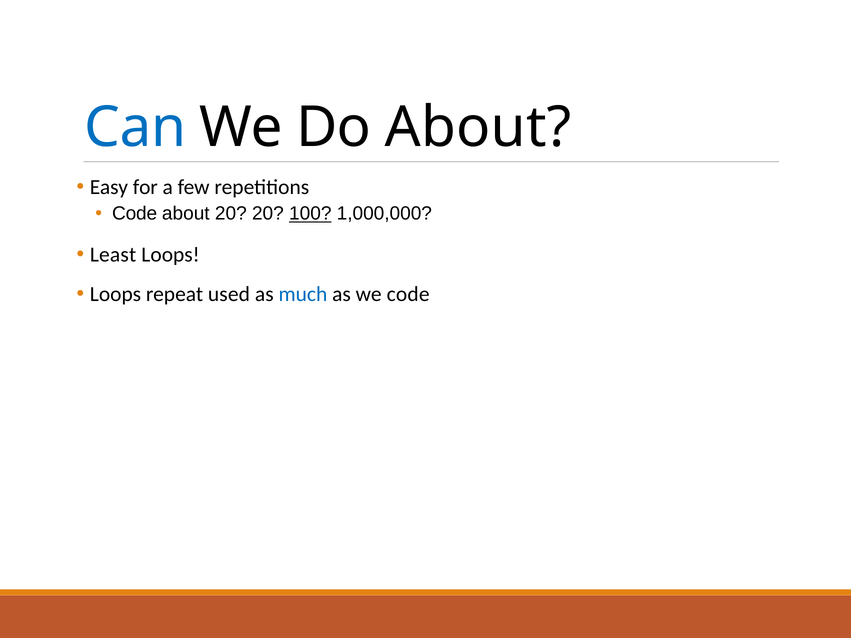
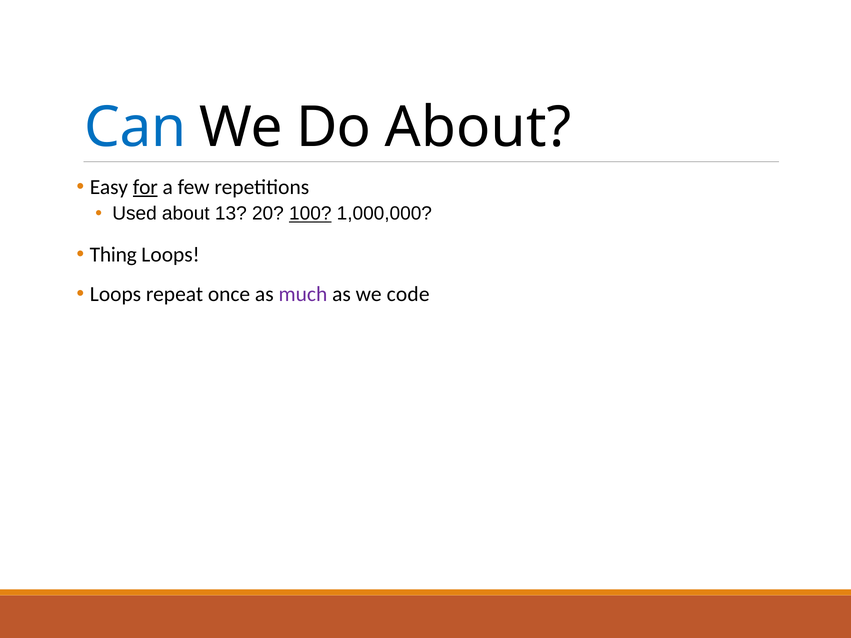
for underline: none -> present (145, 187)
Code: Code -> Used (135, 214)
about 20: 20 -> 13 (231, 214)
Least: Least -> Thing (113, 255)
used: used -> once (229, 294)
much colour: blue -> purple (303, 294)
